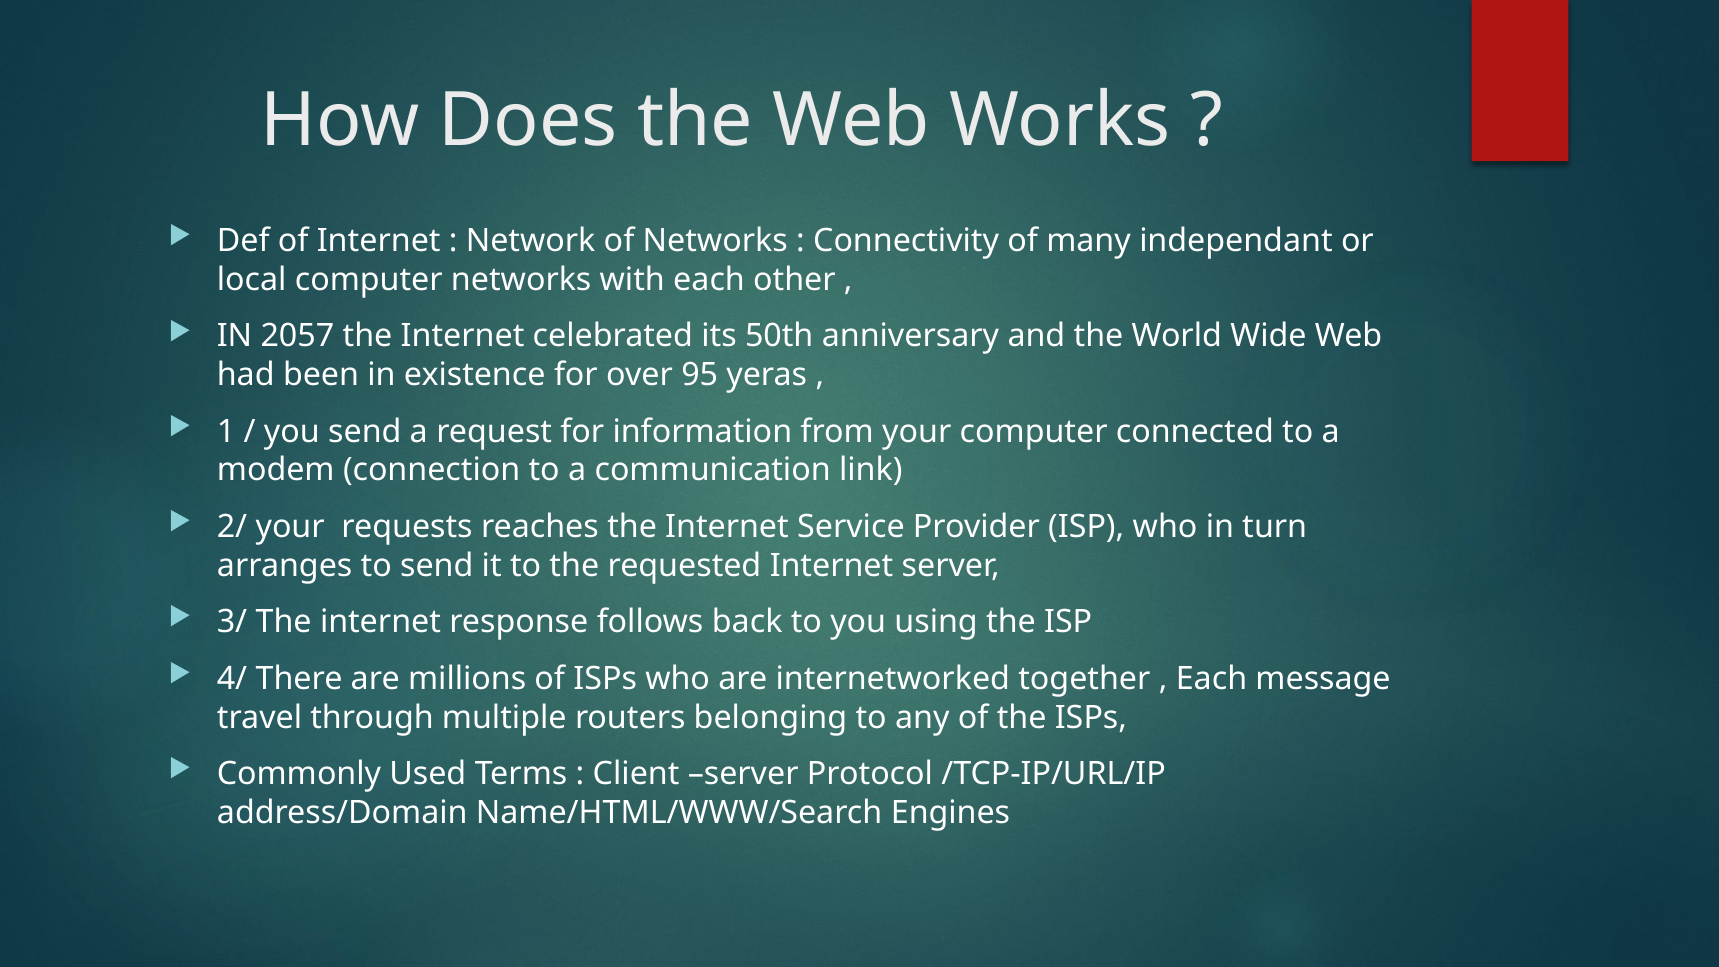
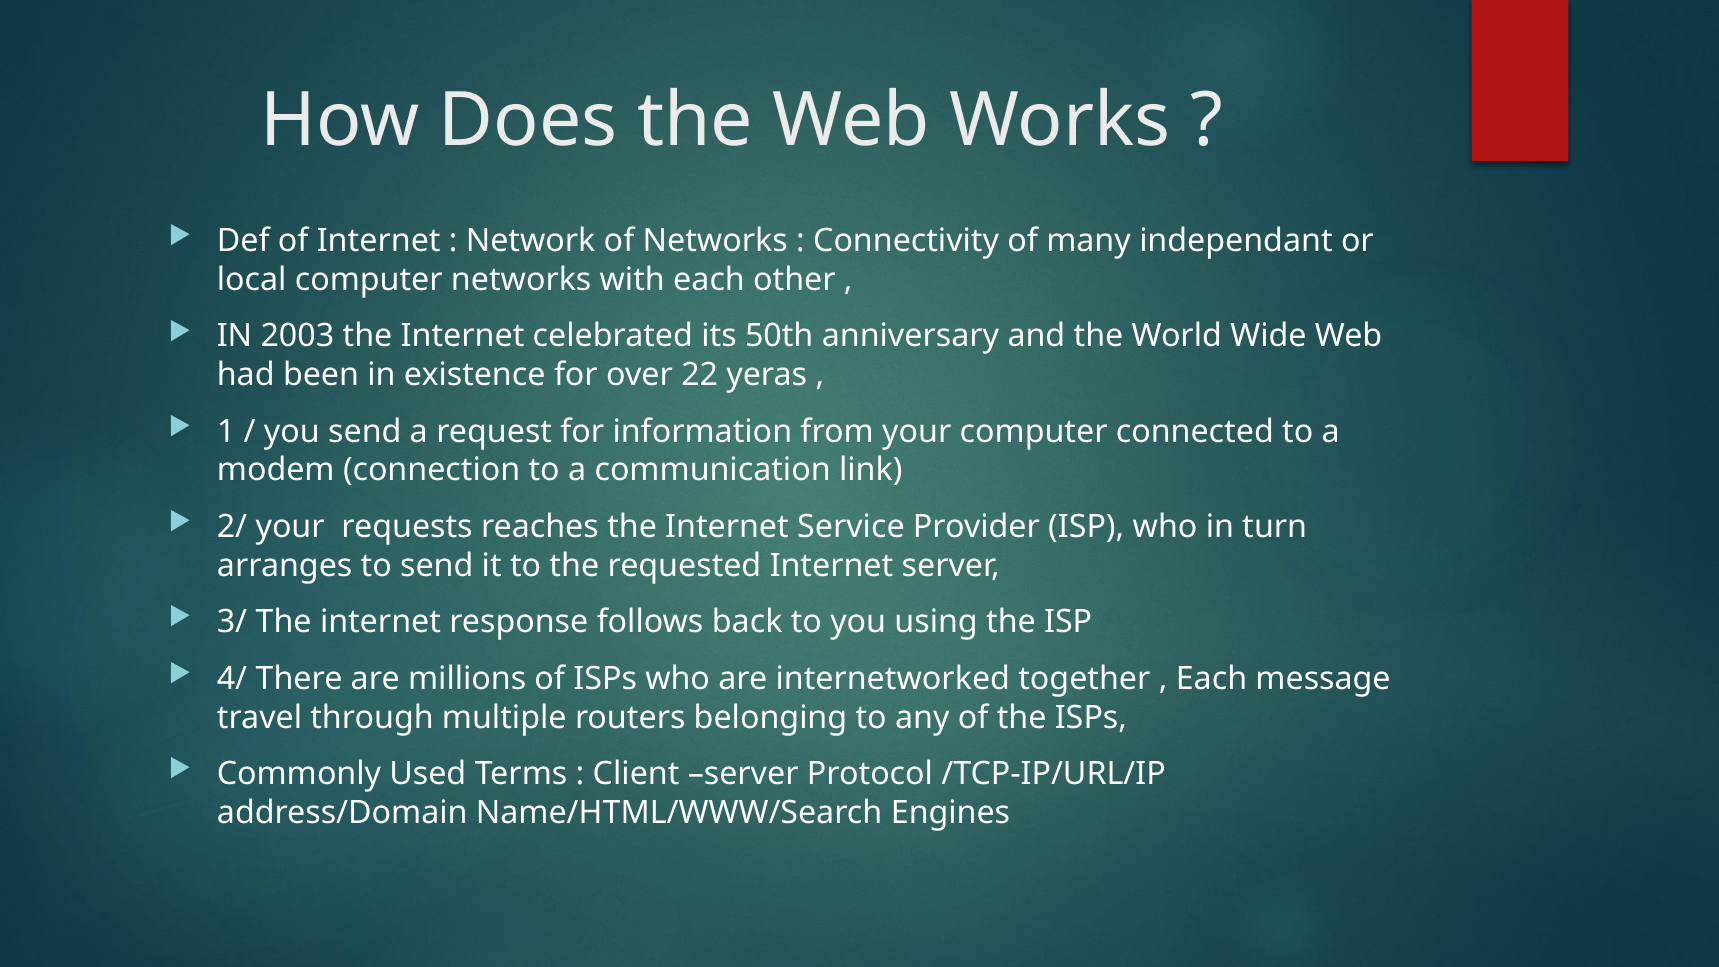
2057: 2057 -> 2003 (297, 336)
95: 95 -> 22 (700, 375)
